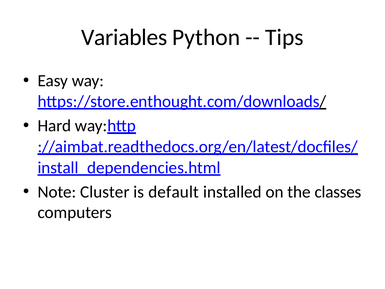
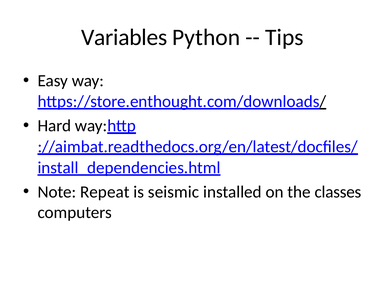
Cluster: Cluster -> Repeat (105, 192)
default: default -> seismic (174, 192)
